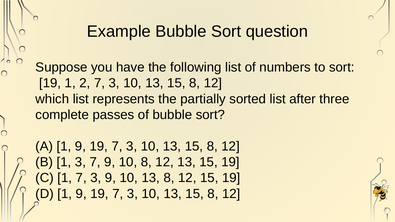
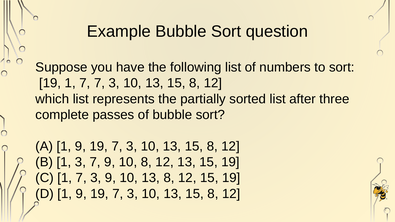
19 1 2: 2 -> 7 (85, 83)
